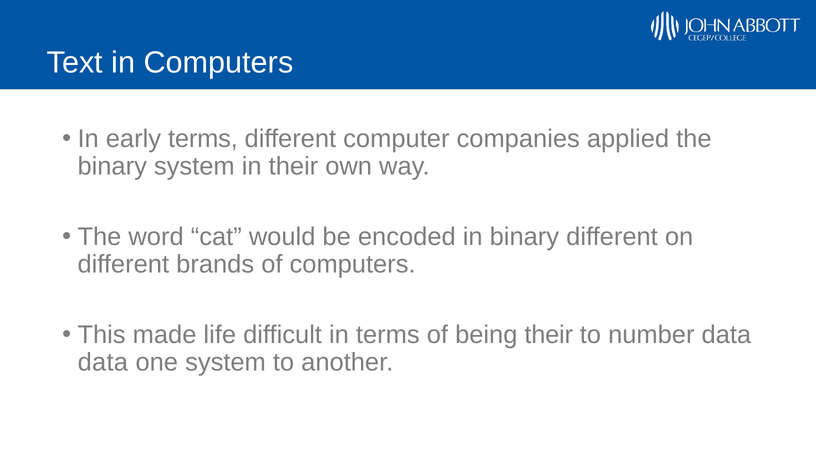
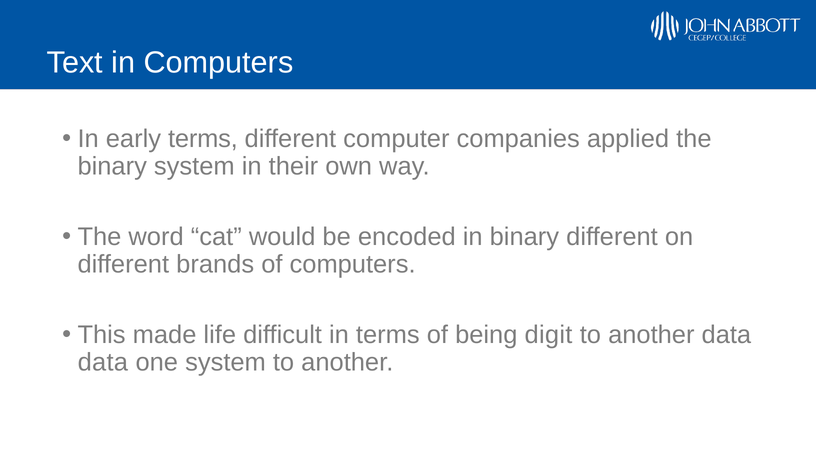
being their: their -> digit (548, 335)
number: number -> another (651, 335)
